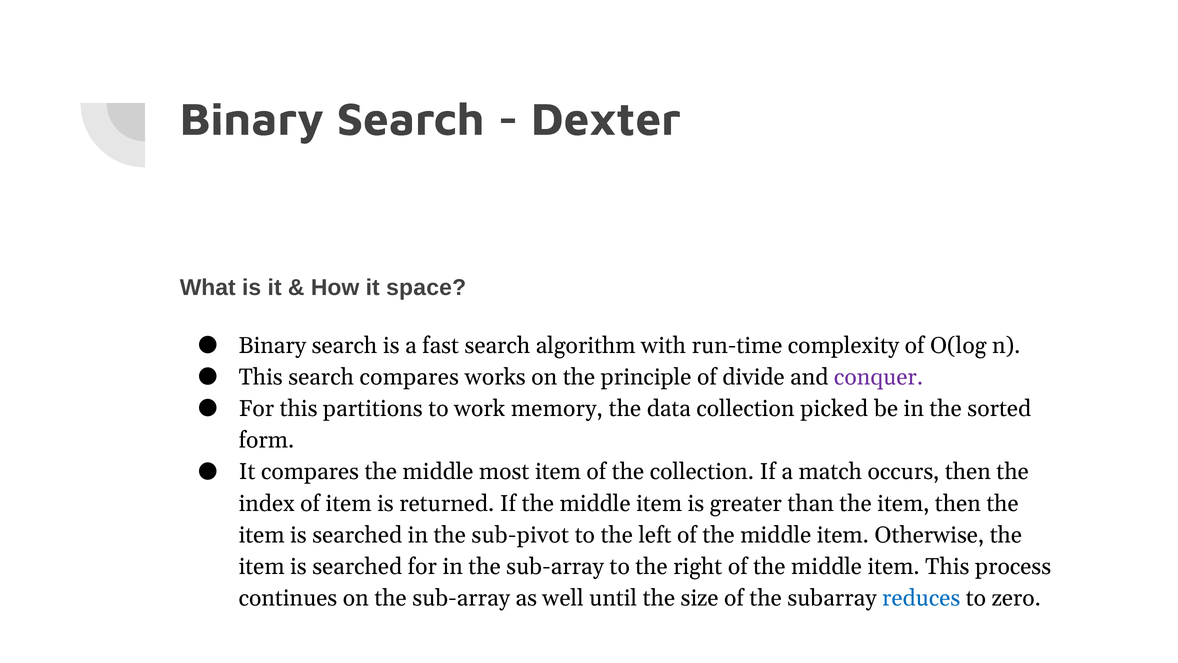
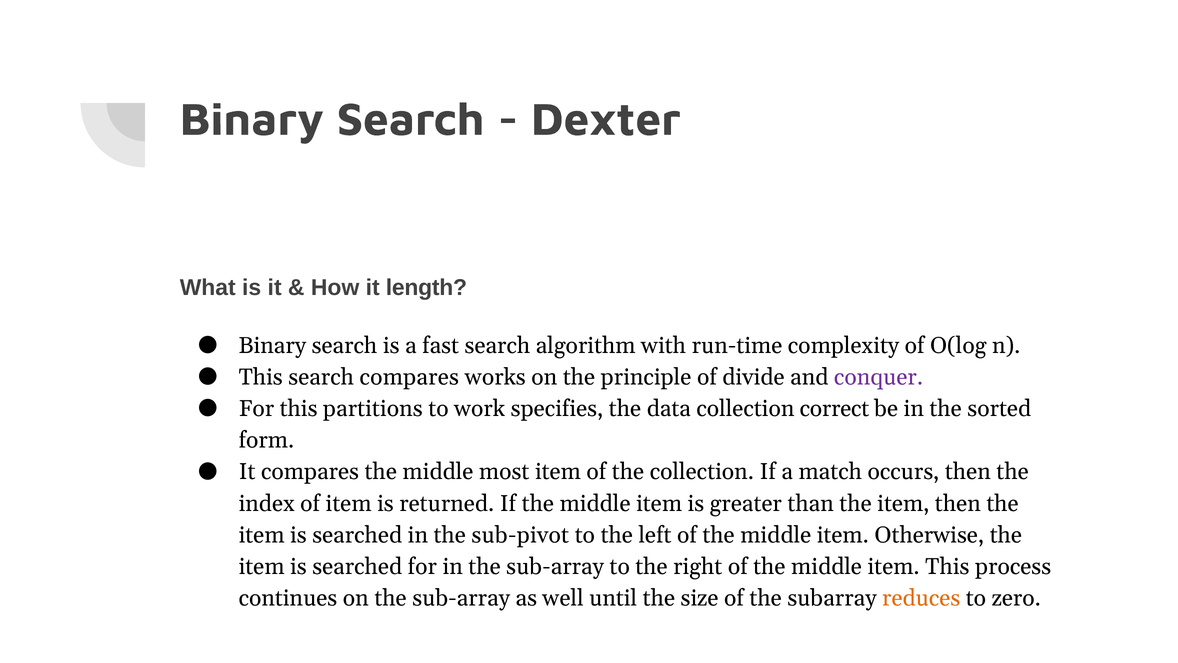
space: space -> length (426, 288)
memory: memory -> specifies (557, 408)
picked: picked -> correct (834, 408)
reduces colour: blue -> orange (921, 598)
